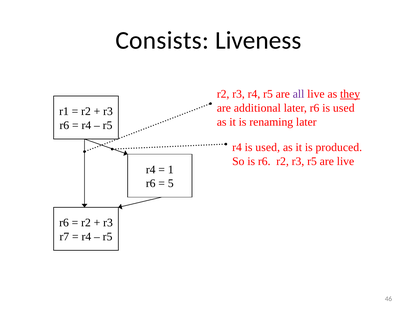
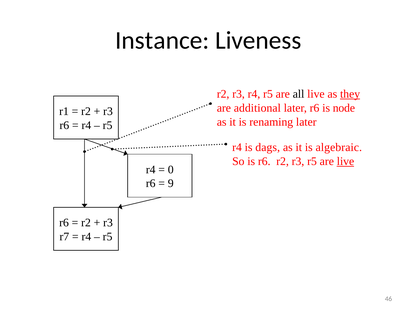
Consists: Consists -> Instance (162, 40)
all colour: purple -> black (299, 94)
r6 is used: used -> node (344, 108)
r4 is used: used -> dags (268, 147)
produced: produced -> algebraic (339, 147)
live underline: none -> present (345, 161)
1: 1 -> 0 (171, 169)
5: 5 -> 9 (171, 183)
